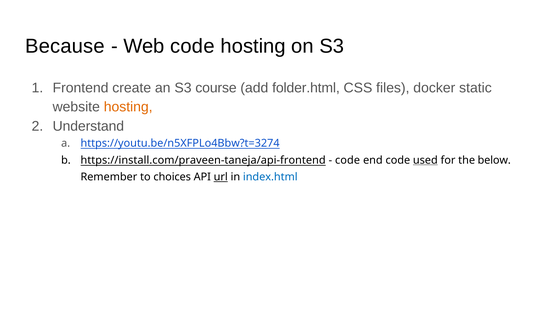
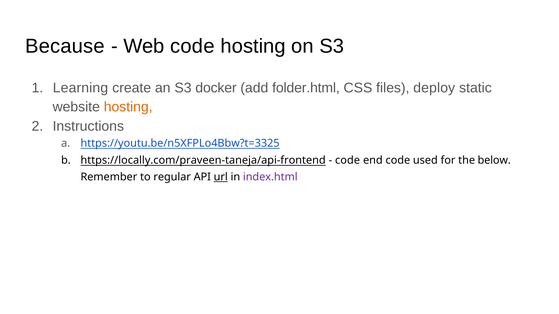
Frontend: Frontend -> Learning (80, 88)
course: course -> docker (216, 88)
docker: docker -> deploy (434, 88)
Understand: Understand -> Instructions (88, 126)
https://youtu.be/n5XFPLo4Bbw?t=3274: https://youtu.be/n5XFPLo4Bbw?t=3274 -> https://youtu.be/n5XFPLo4Bbw?t=3325 (180, 143)
https://install.com/praveen-taneja/api-frontend: https://install.com/praveen-taneja/api-frontend -> https://locally.com/praveen-taneja/api-frontend (203, 160)
used underline: present -> none (425, 160)
choices: choices -> regular (172, 177)
index.html colour: blue -> purple (270, 177)
